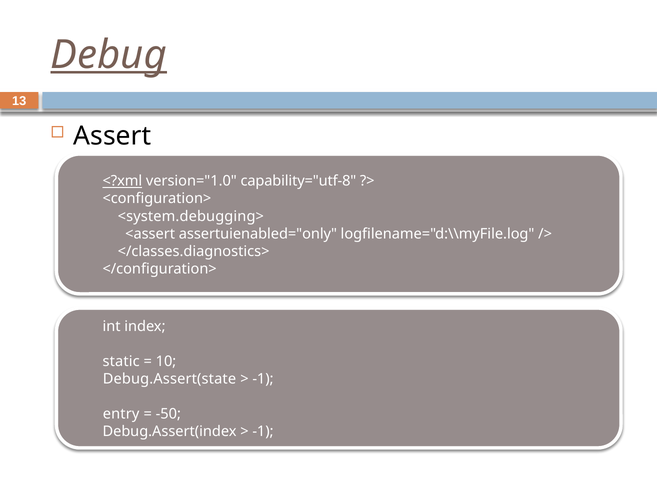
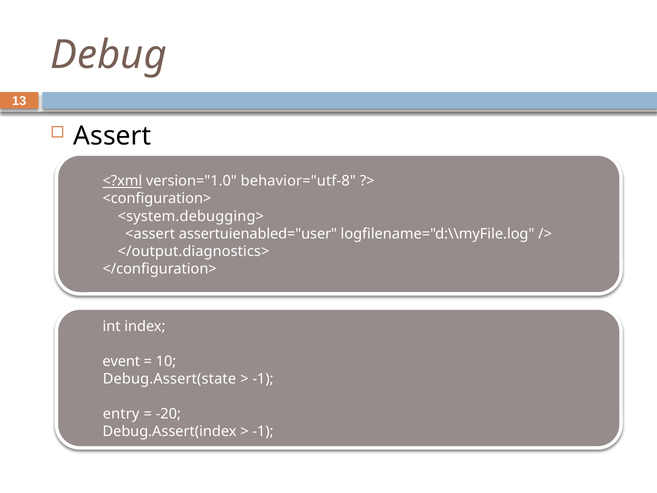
Debug underline: present -> none (109, 55)
capability="utf-8: capability="utf-8 -> behavior="utf-8 (298, 181)
assertuienabled="only: assertuienabled="only -> assertuienabled="user (258, 234)
</classes.diagnostics>: </classes.diagnostics> -> </output.diagnostics> (194, 251)
static: static -> event (121, 361)
-50: -50 -> -20 (168, 414)
